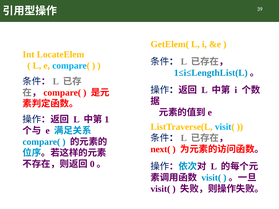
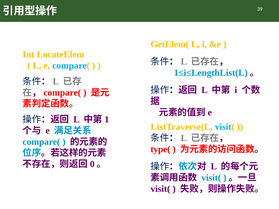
next(: next( -> type( (160, 149)
